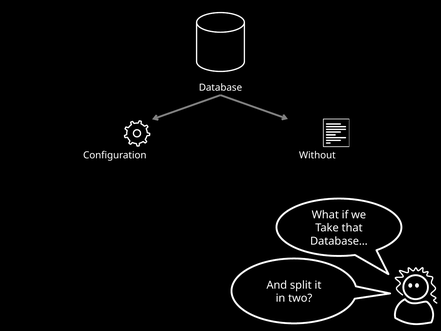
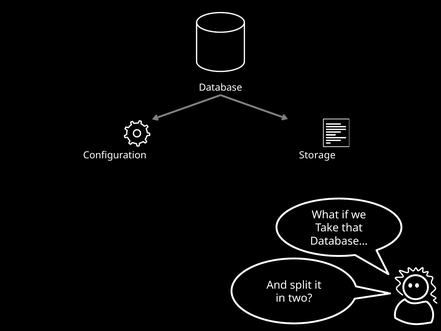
Without: Without -> Storage (317, 155)
